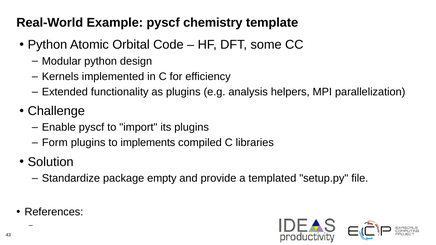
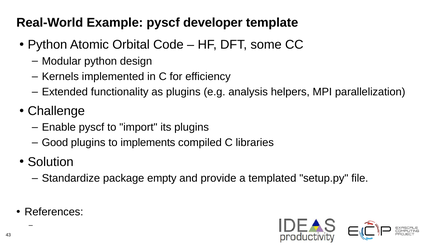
chemistry: chemistry -> developer (213, 23)
Form: Form -> Good (55, 143)
